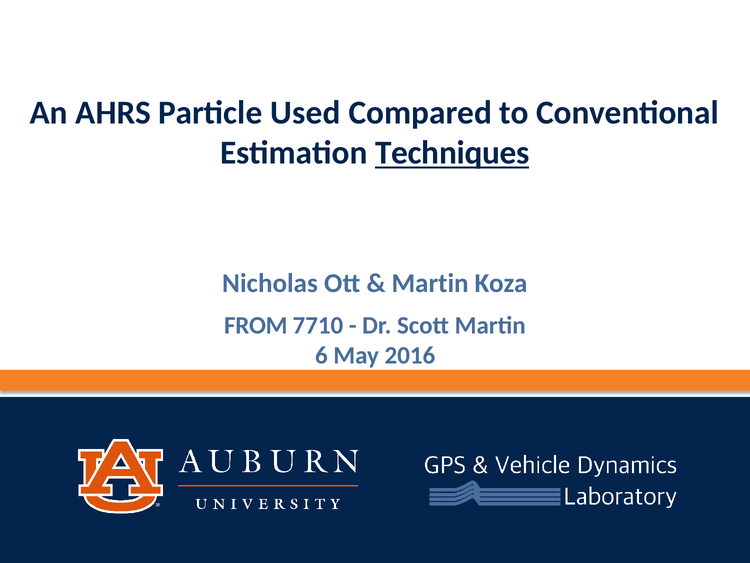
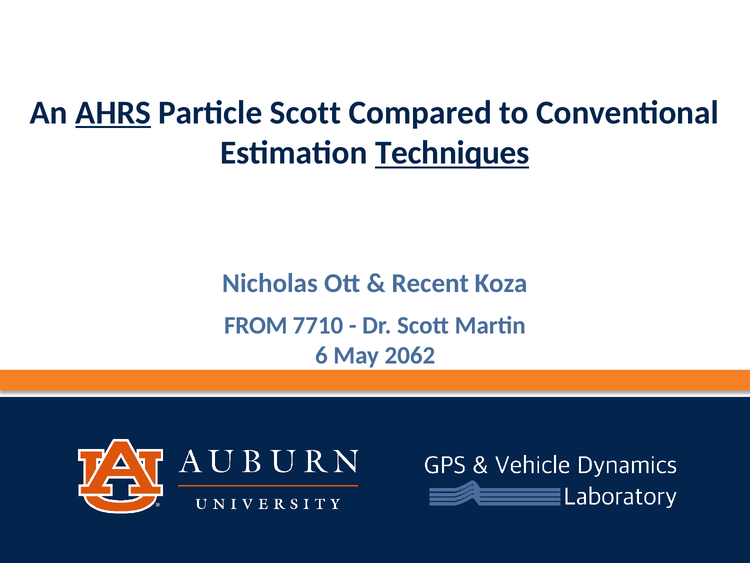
AHRS underline: none -> present (113, 113)
Particle Used: Used -> Scott (305, 113)
Martin: Martin -> Recent (430, 283)
2016: 2016 -> 2062 (410, 355)
